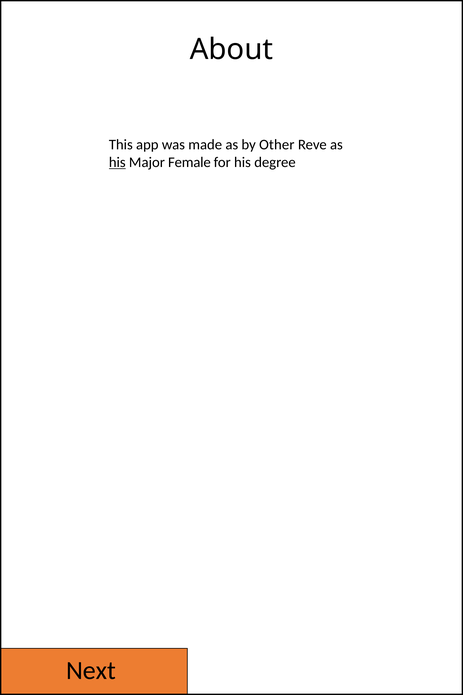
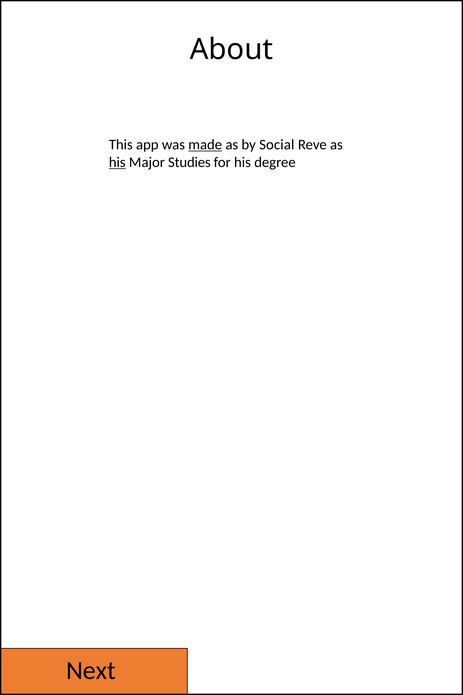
made underline: none -> present (205, 145)
Other: Other -> Social (277, 145)
Female: Female -> Studies (189, 162)
